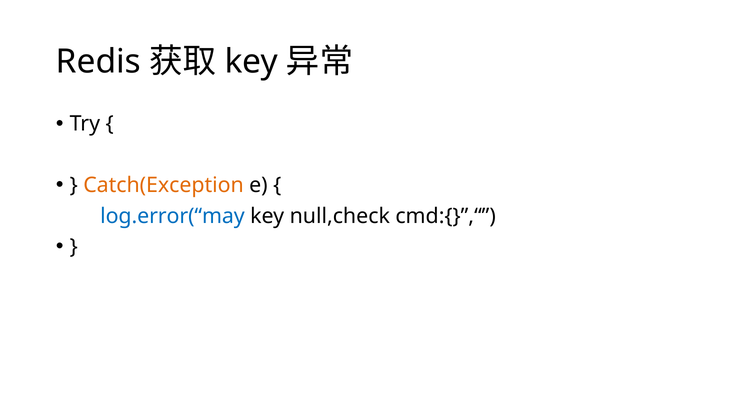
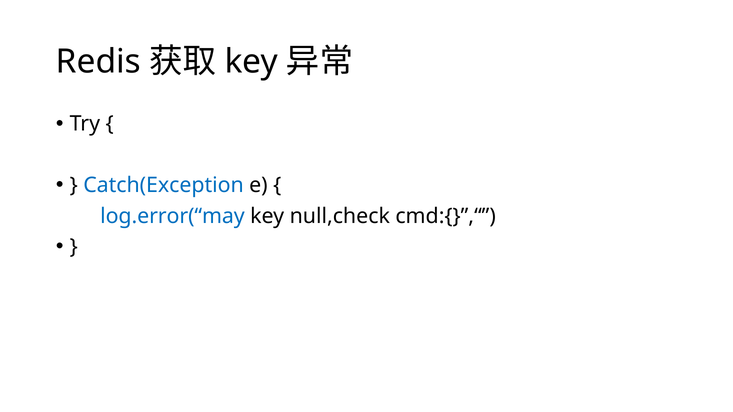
Catch(Exception colour: orange -> blue (164, 185)
